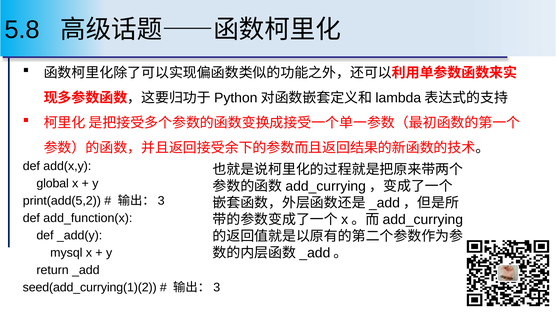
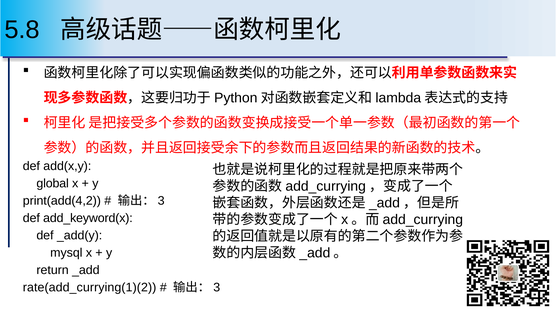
print(add(5,2: print(add(5,2 -> print(add(4,2 (62, 201)
add_function(x: add_function(x -> add_keyword(x (88, 218)
seed(add_currying(1)(2: seed(add_currying(1)(2 -> rate(add_currying(1)(2 (90, 288)
